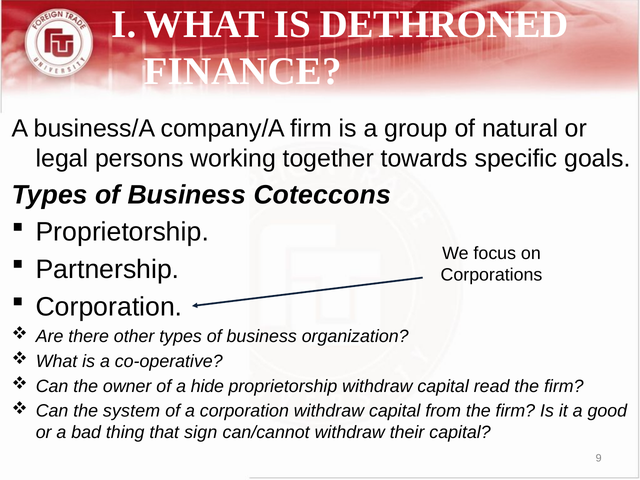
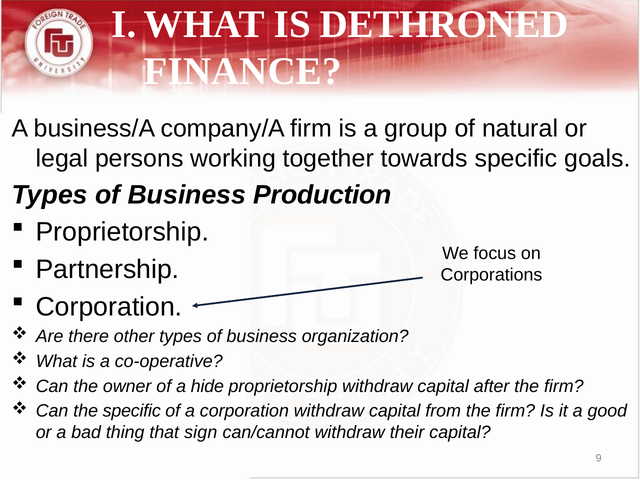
Coteccons: Coteccons -> Production (323, 195)
read: read -> after (492, 386)
the system: system -> specific (132, 411)
